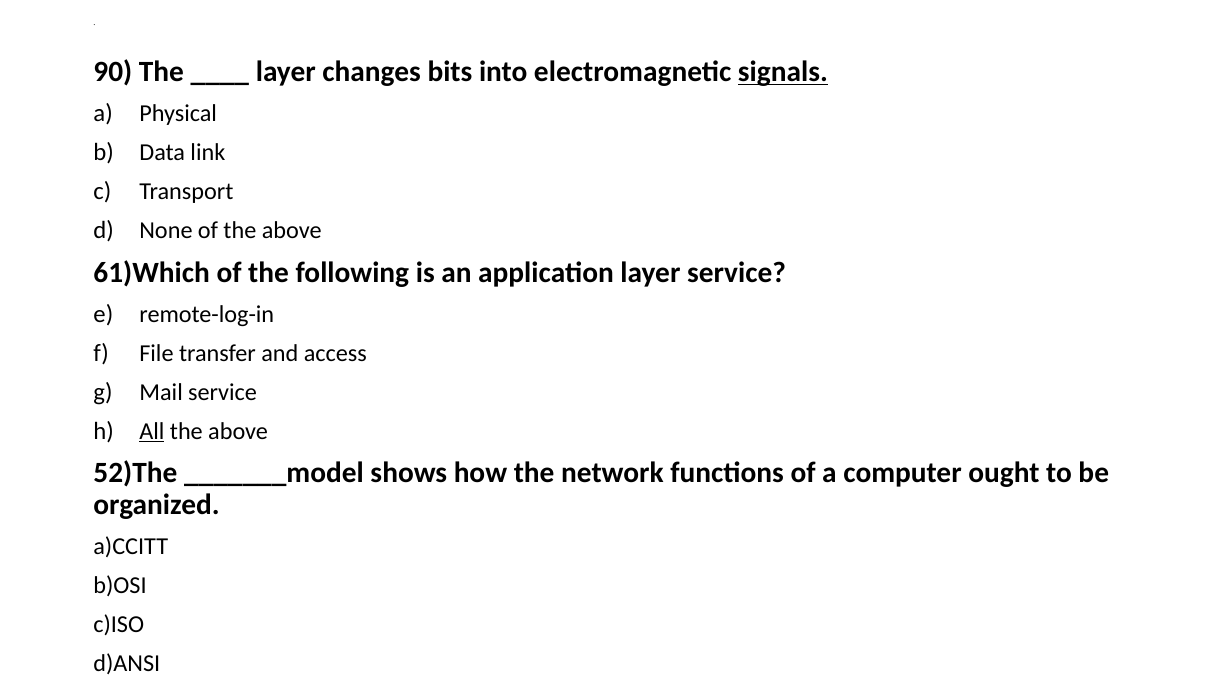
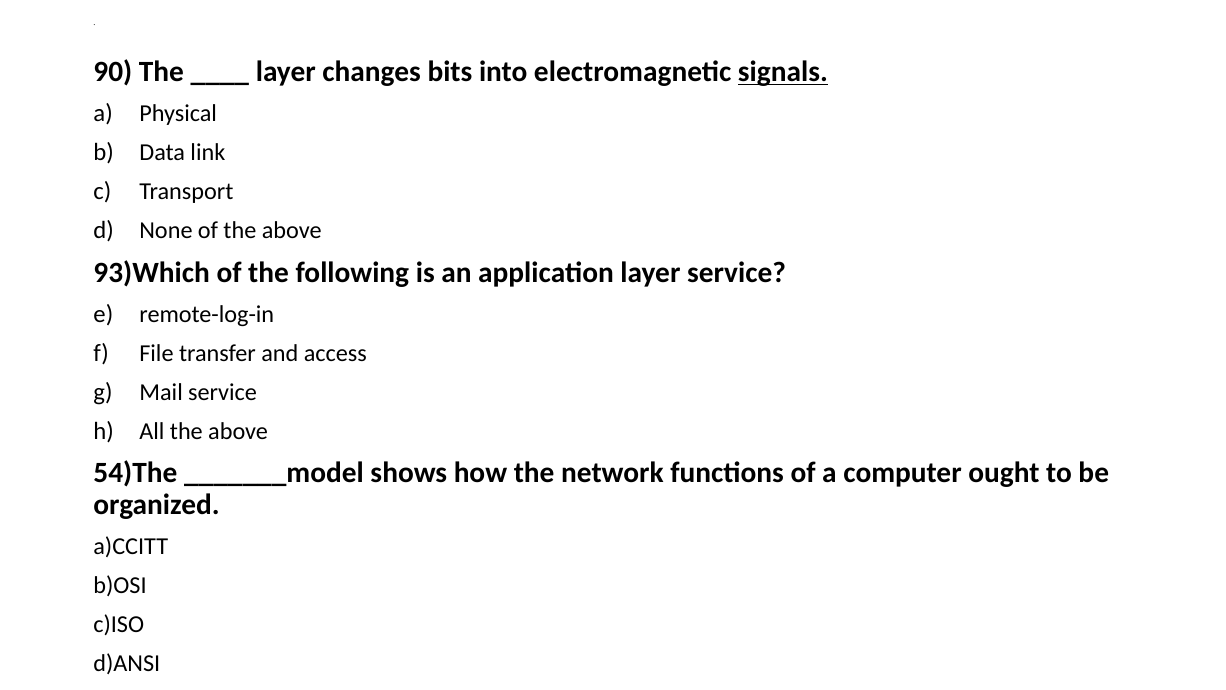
61)Which: 61)Which -> 93)Which (152, 272)
All underline: present -> none (152, 431)
52)The: 52)The -> 54)The (135, 473)
